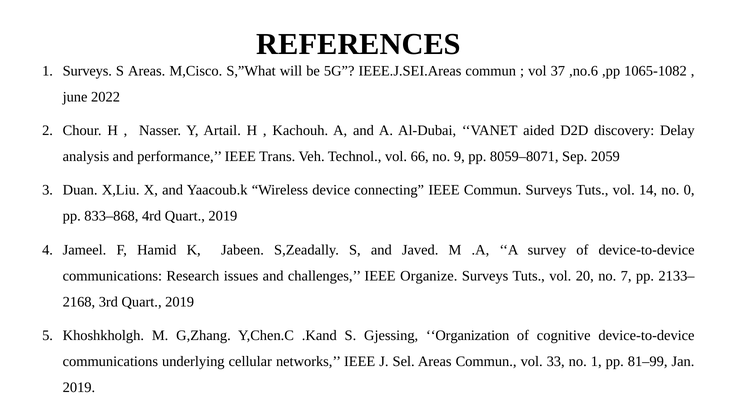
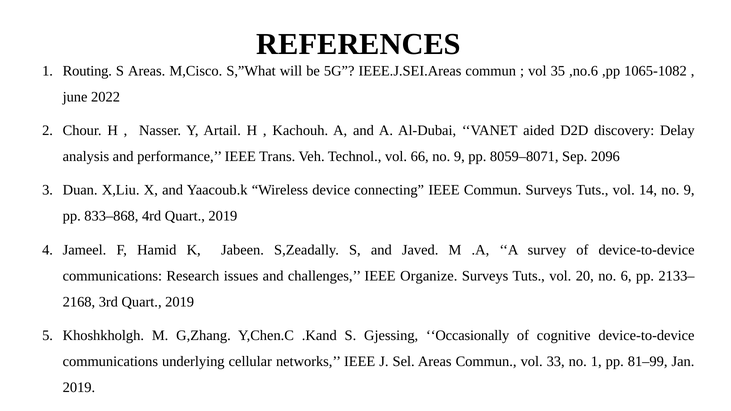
1 Surveys: Surveys -> Routing (87, 71)
37: 37 -> 35 (558, 71)
2059: 2059 -> 2096 (605, 157)
14 no 0: 0 -> 9 (689, 190)
7: 7 -> 6 (626, 276)
Organization: Organization -> Occasionally (468, 336)
